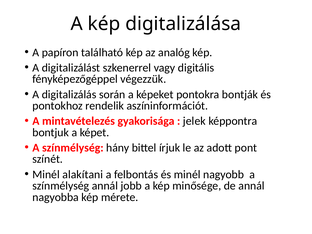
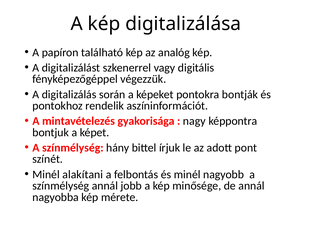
jelek: jelek -> nagy (194, 121)
